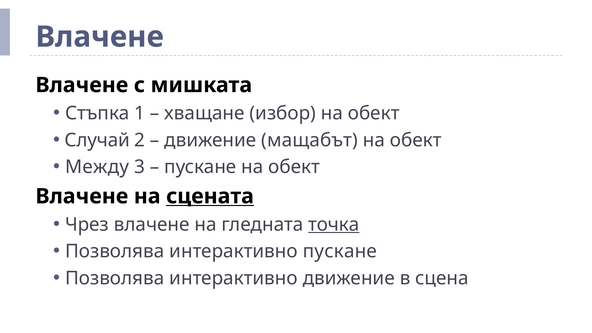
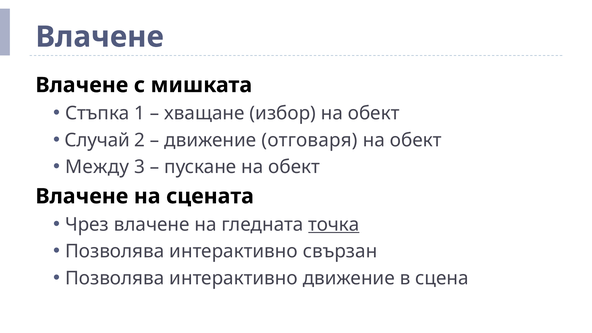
мащабът: мащабът -> отговаря (310, 140)
сцената underline: present -> none (210, 196)
интерактивно пускане: пускане -> свързан (340, 251)
